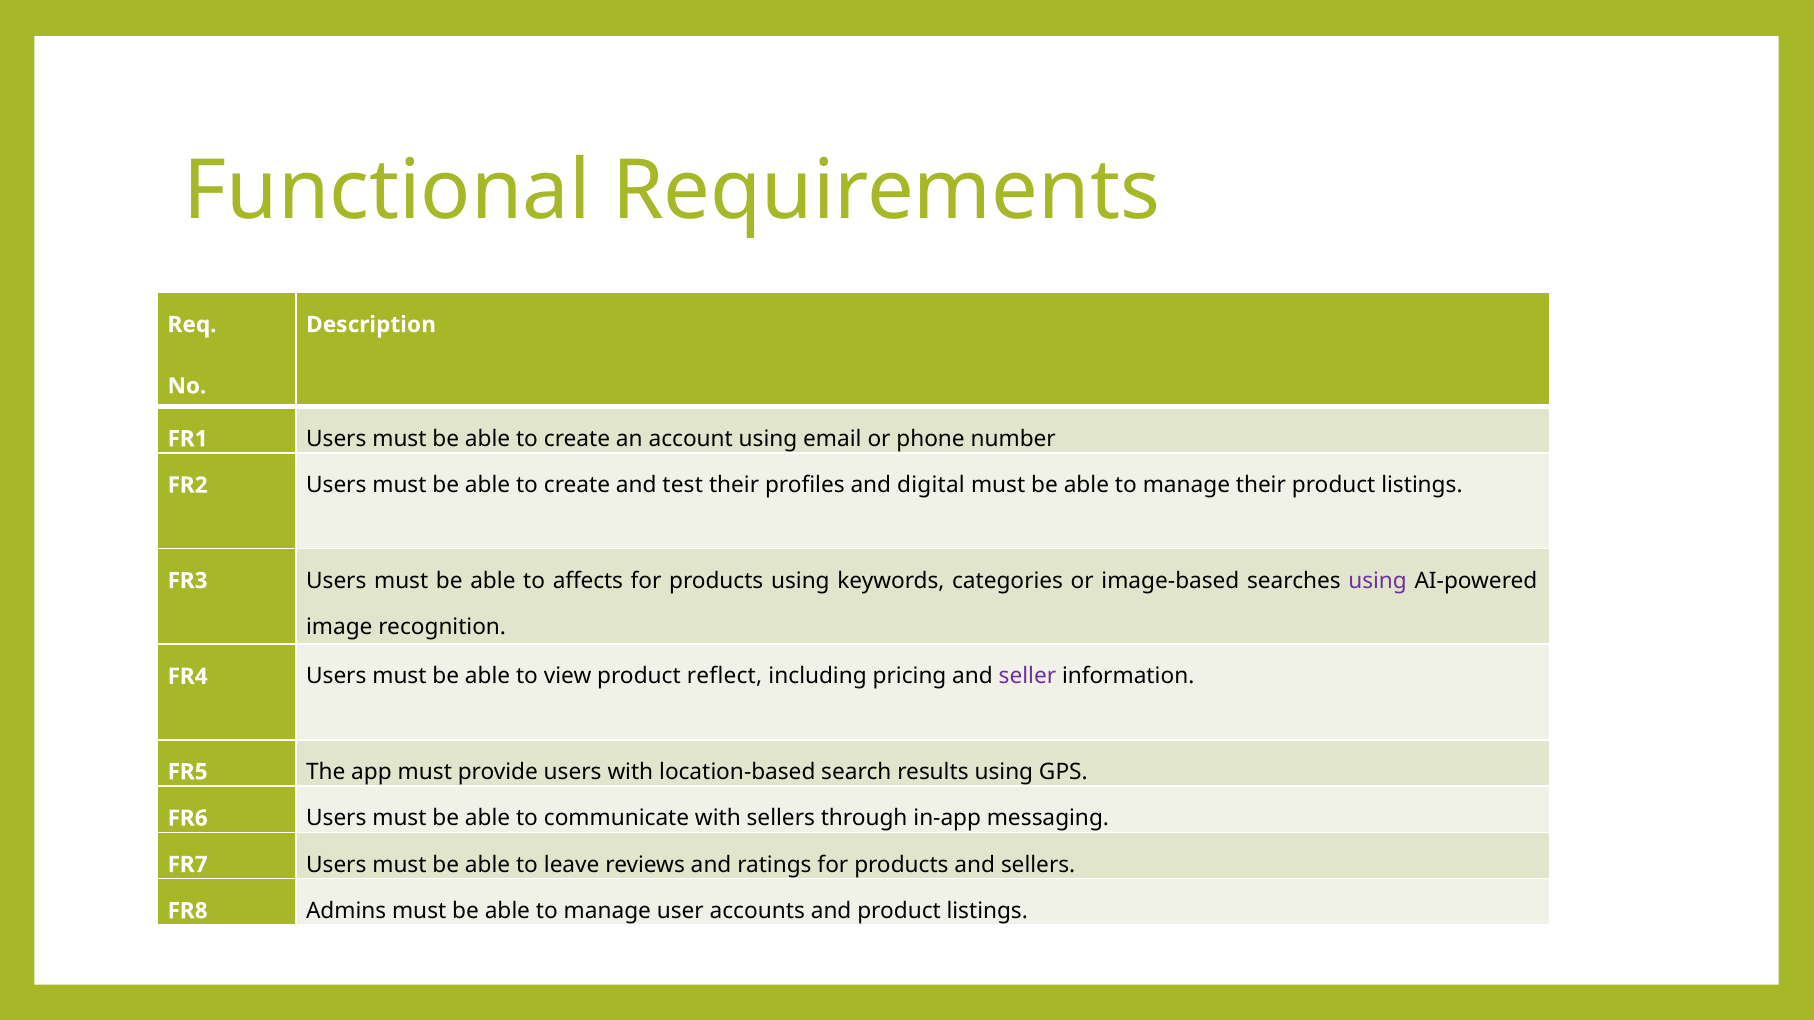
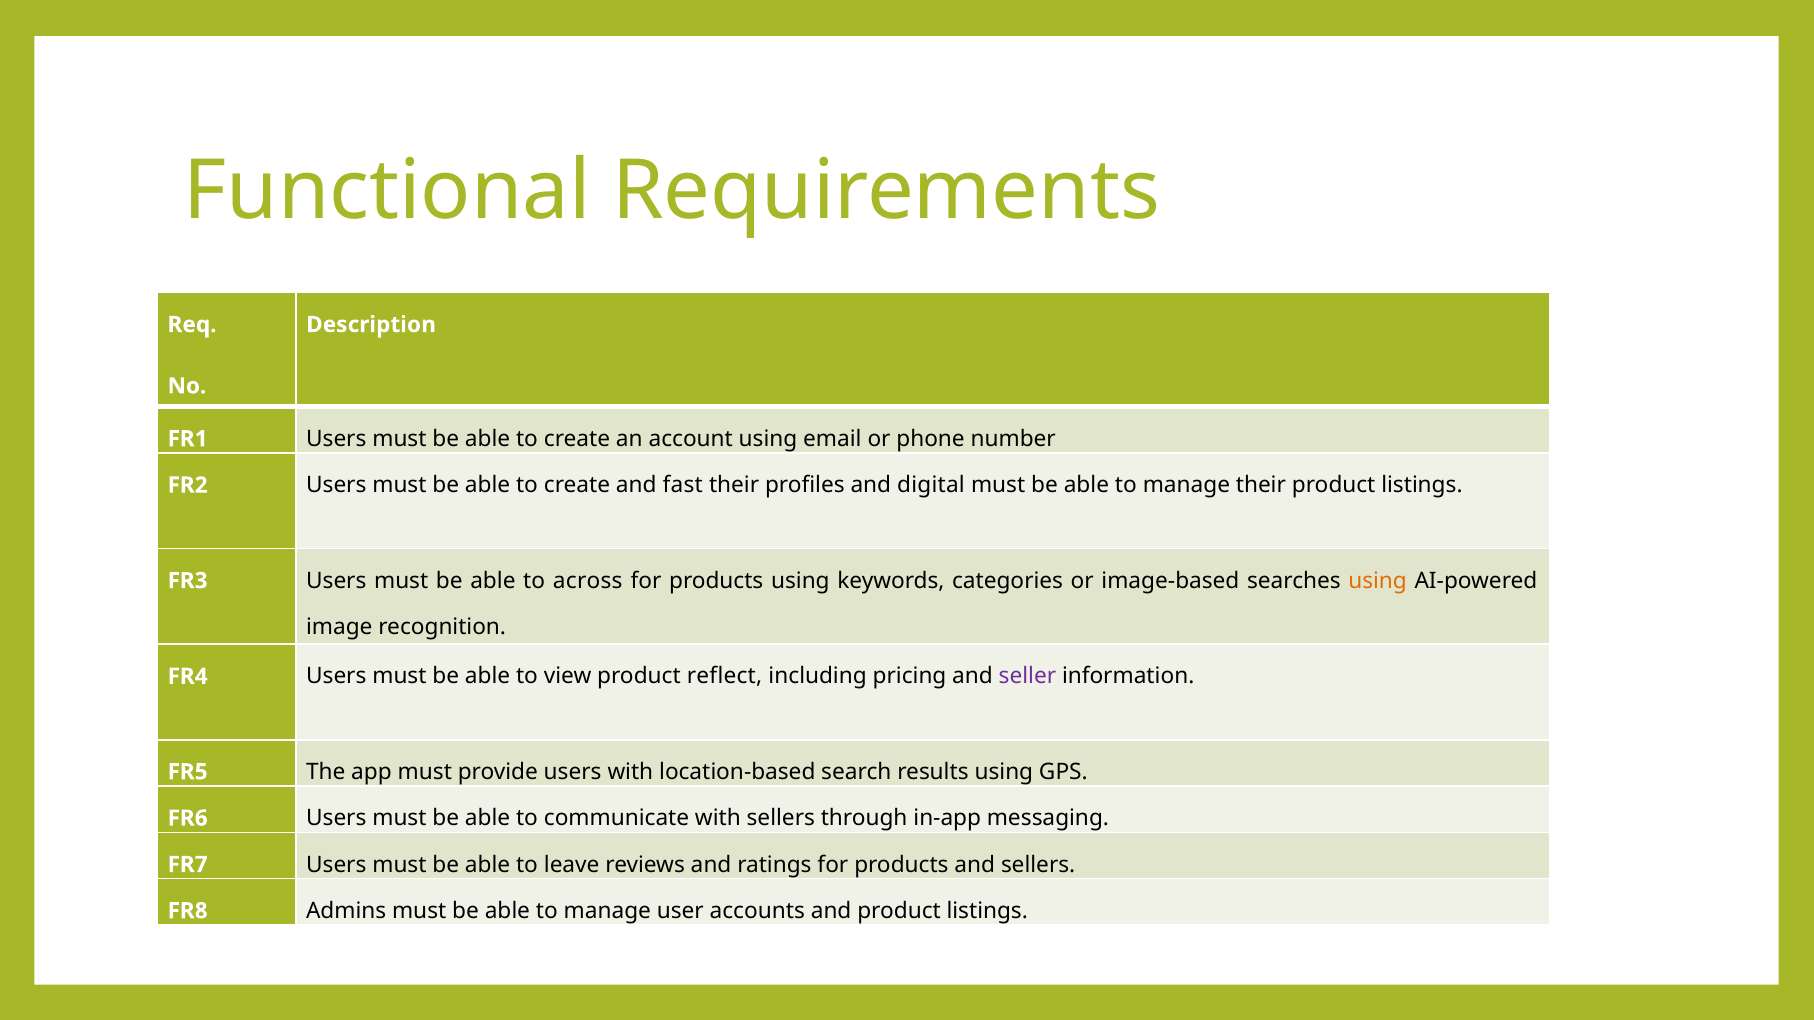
test: test -> fast (683, 485)
affects: affects -> across (588, 581)
using colour: purple -> orange (1378, 581)
